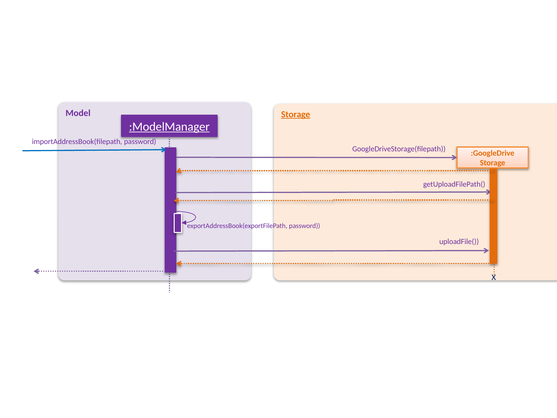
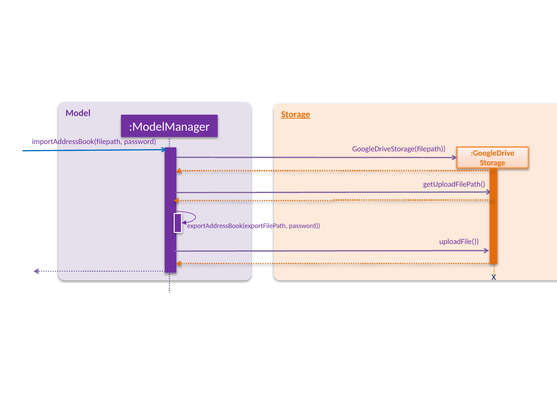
:ModelManager underline: present -> none (169, 127)
